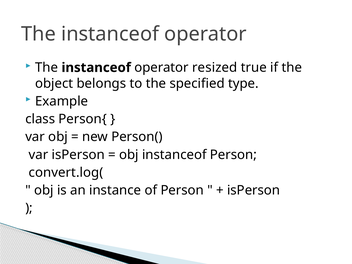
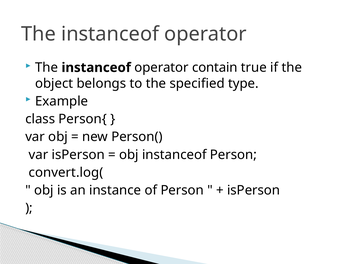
resized: resized -> contain (215, 68)
